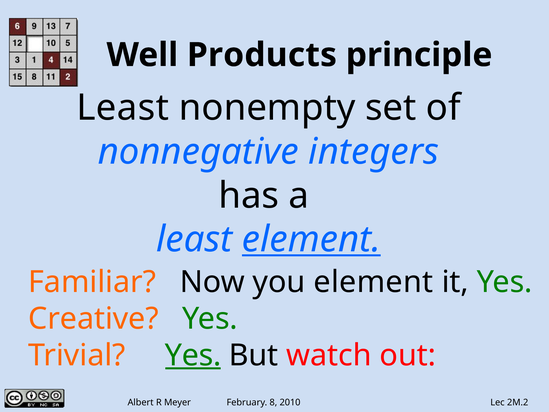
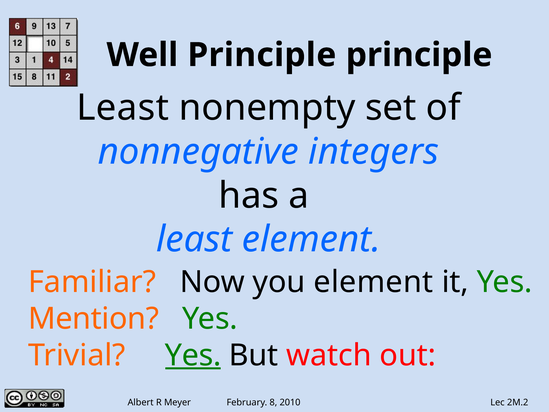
Well Products: Products -> Principle (262, 55)
element underline: present -> none (311, 239)
Creative: Creative -> Mention (94, 318)
